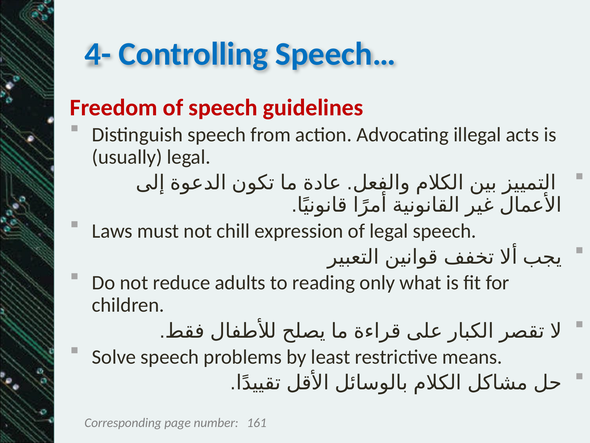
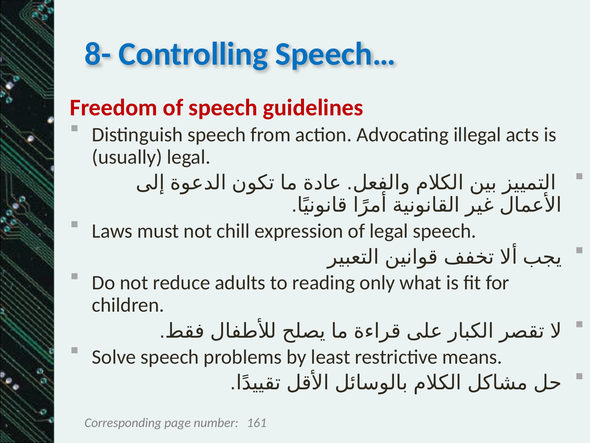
4-: 4- -> 8- (98, 54)
